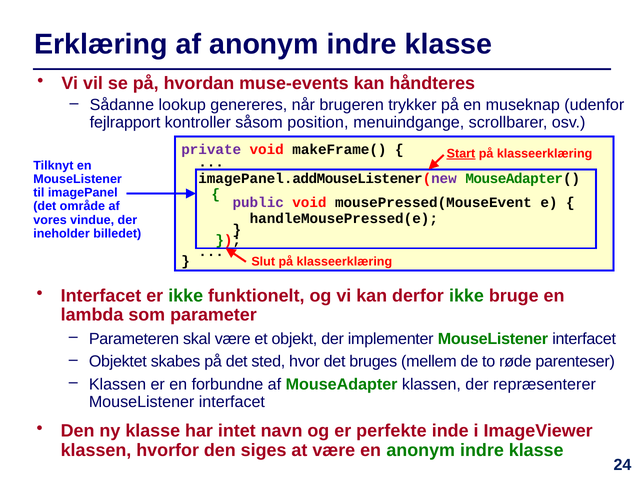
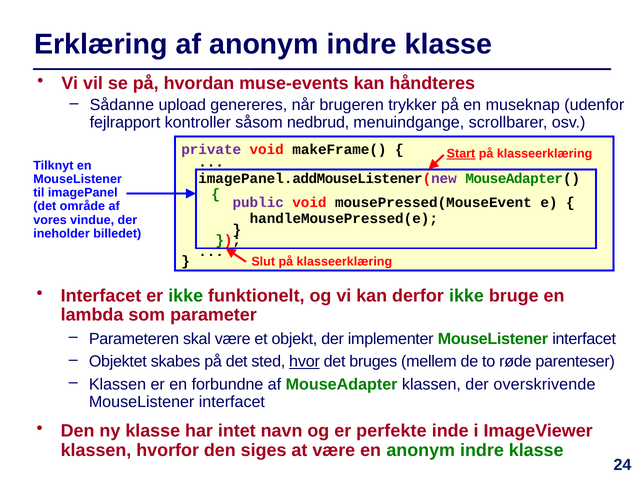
lookup: lookup -> upload (182, 105)
position: position -> nedbrud (318, 123)
hvor underline: none -> present (305, 362)
repræsenterer: repræsenterer -> overskrivende (544, 384)
